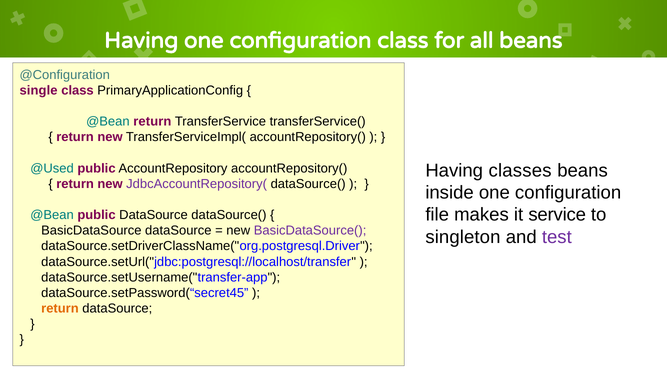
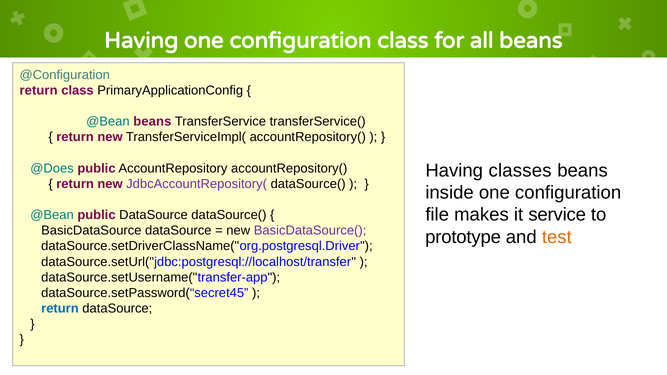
single: single -> return (39, 91)
@Bean return: return -> beans (152, 122)
@Used: @Used -> @Does (52, 168)
singleton: singleton -> prototype (463, 237)
test colour: purple -> orange (557, 237)
return colour: orange -> blue (60, 309)
